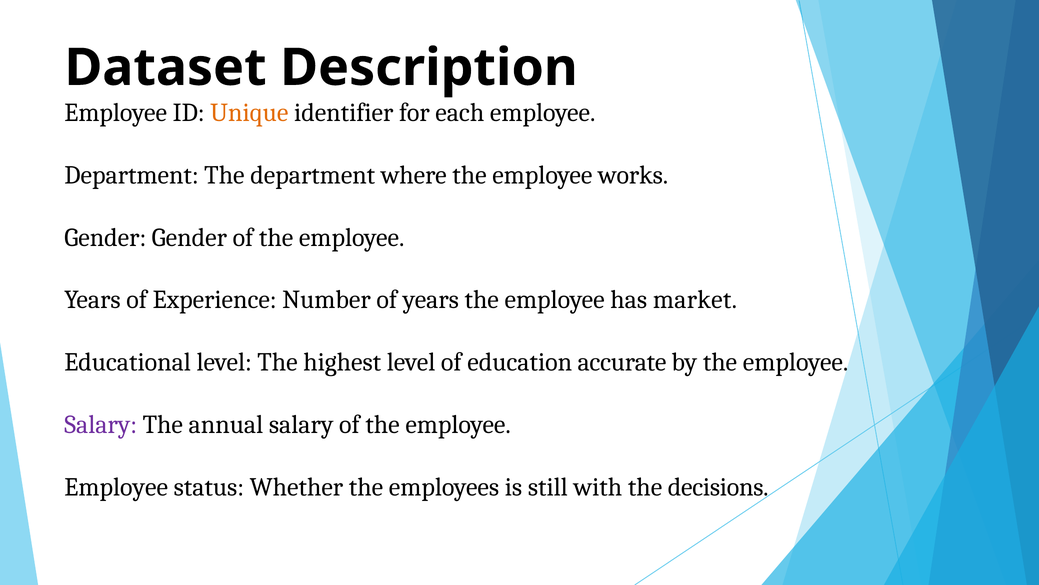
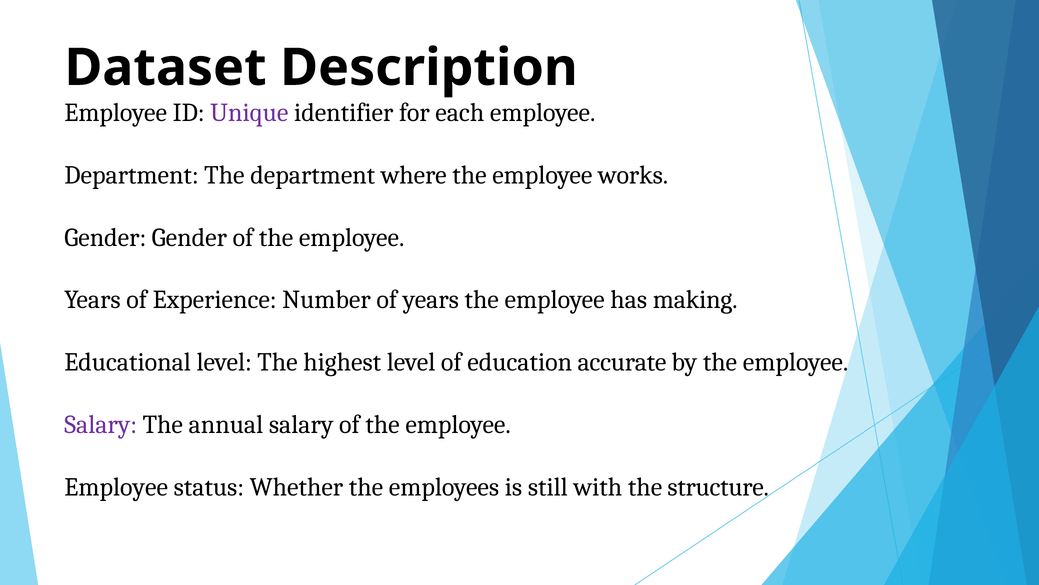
Unique colour: orange -> purple (249, 113)
market: market -> making (695, 300)
decisions: decisions -> structure (718, 487)
